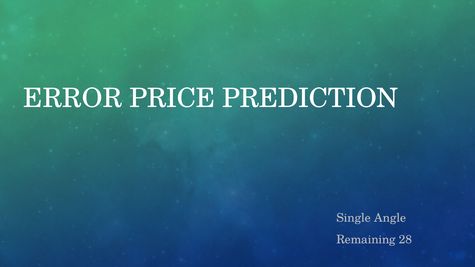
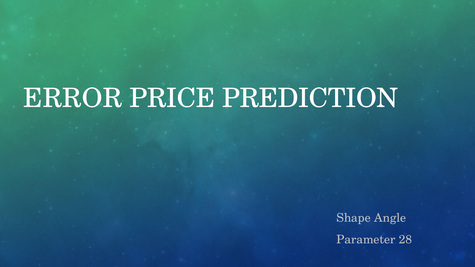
Single: Single -> Shape (354, 218)
Remaining: Remaining -> Parameter (366, 240)
